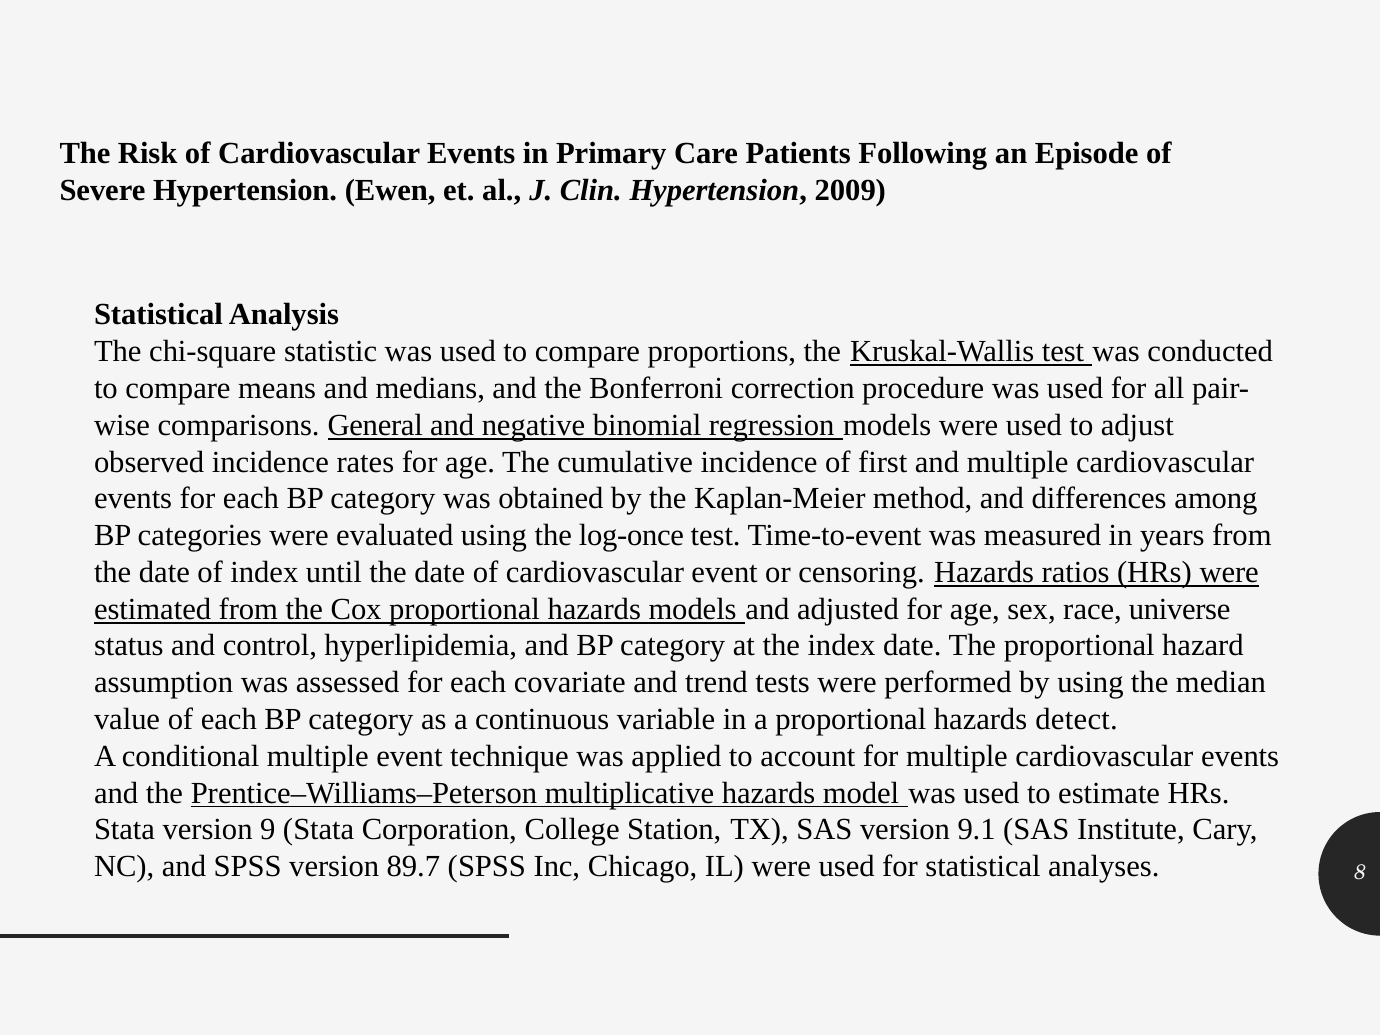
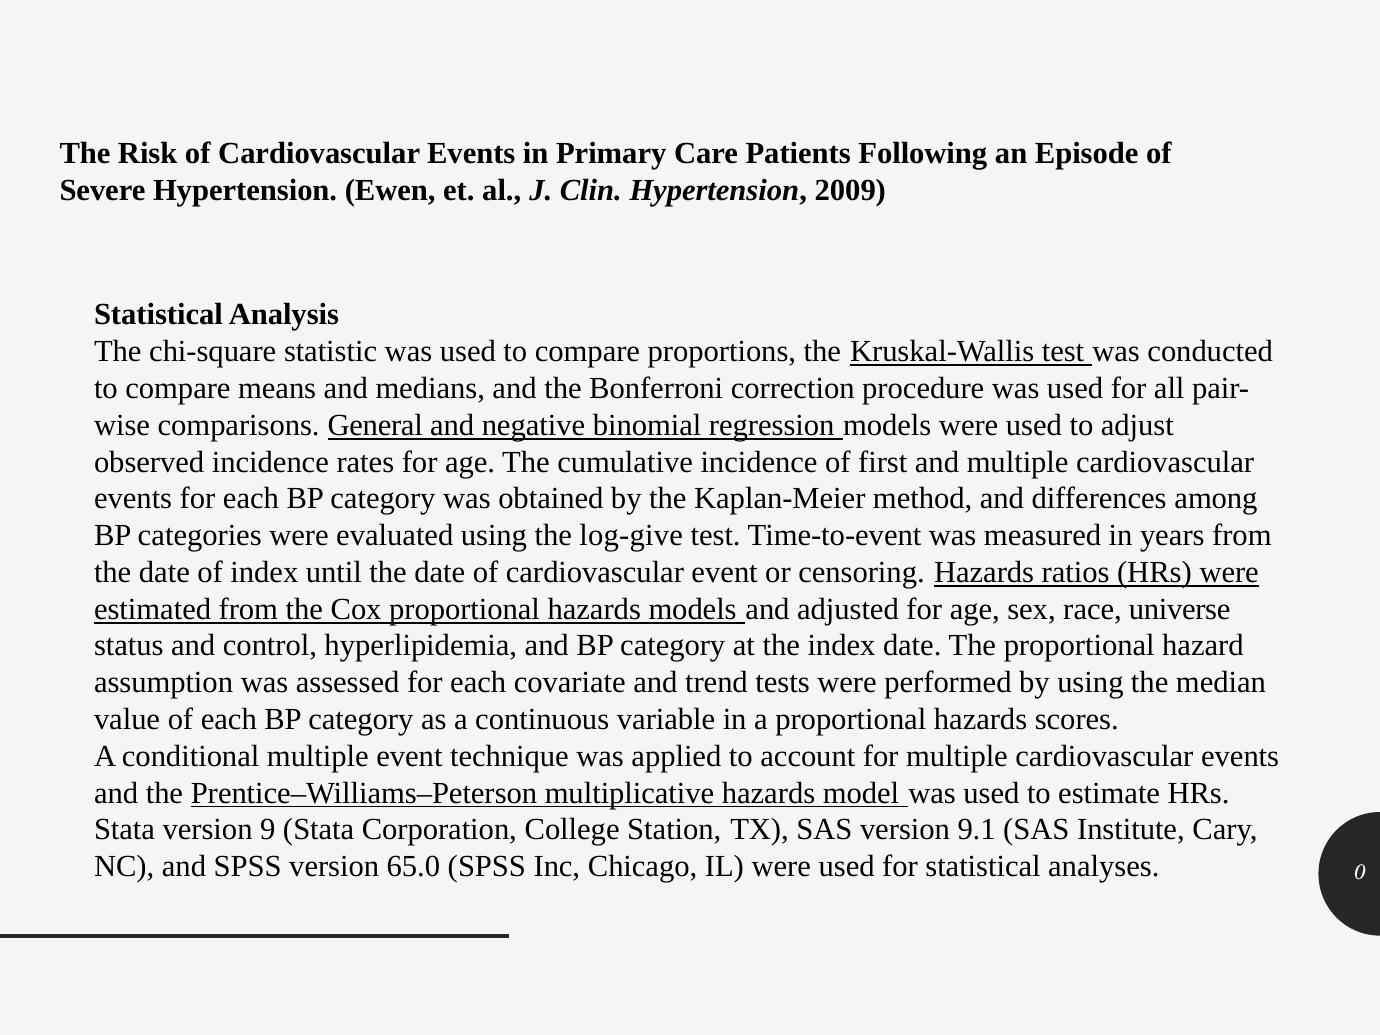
log-once: log-once -> log-give (631, 536)
detect: detect -> scores (1077, 719)
89.7: 89.7 -> 65.0 (413, 867)
8: 8 -> 0 (1360, 873)
